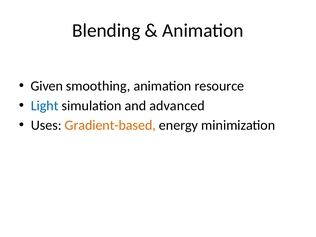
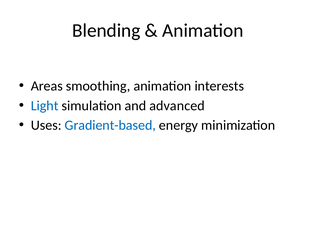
Given: Given -> Areas (47, 86)
resource: resource -> interests (219, 86)
Gradient-based colour: orange -> blue (110, 125)
